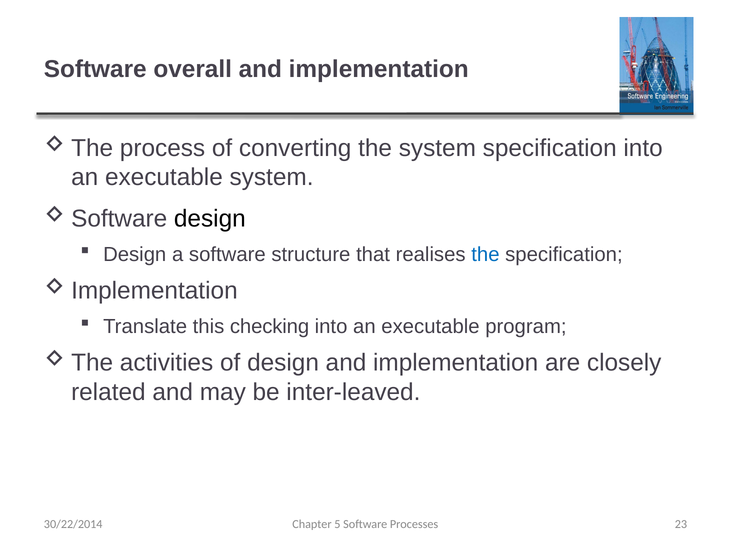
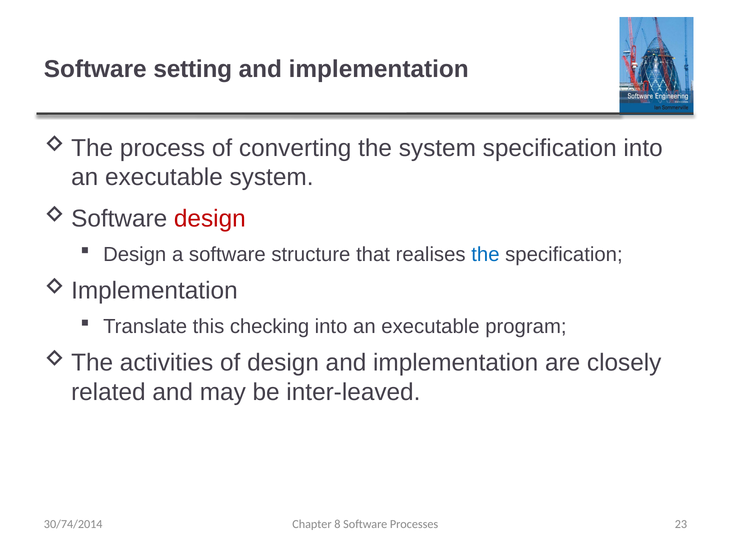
overall: overall -> setting (193, 69)
design colour: black -> red (210, 219)
30/22/2014: 30/22/2014 -> 30/74/2014 (73, 524)
5: 5 -> 8 (337, 524)
